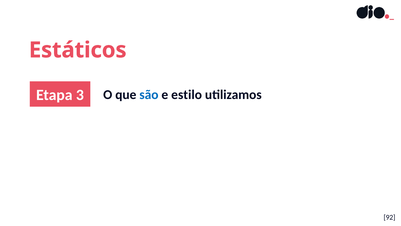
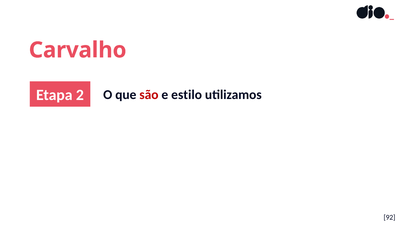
Estáticos: Estáticos -> Carvalho (78, 50)
3: 3 -> 2 (80, 95)
são colour: blue -> red (149, 95)
